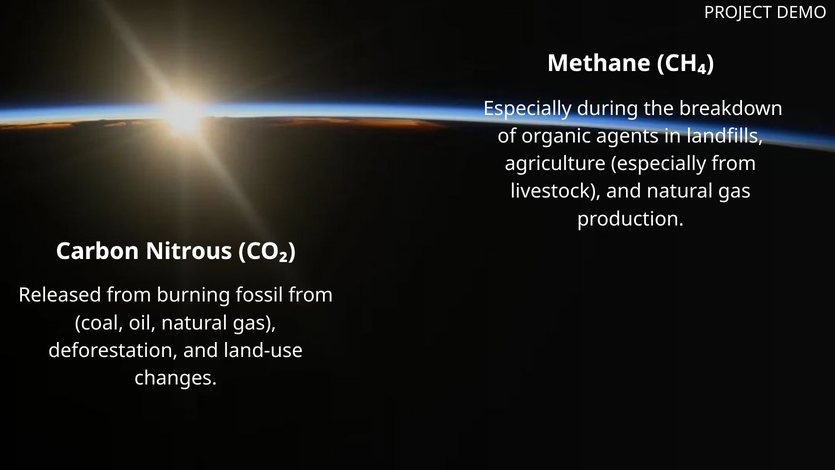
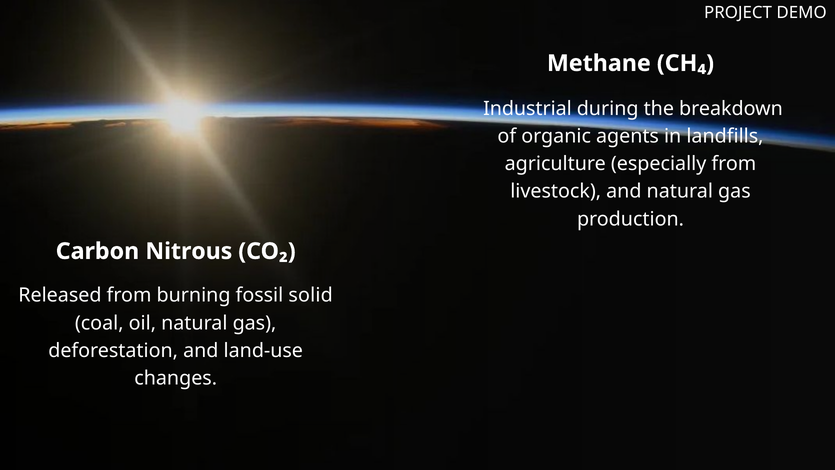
Especially: Especially -> Industrial (527, 108)
fossil from: from -> solid (311, 295)
